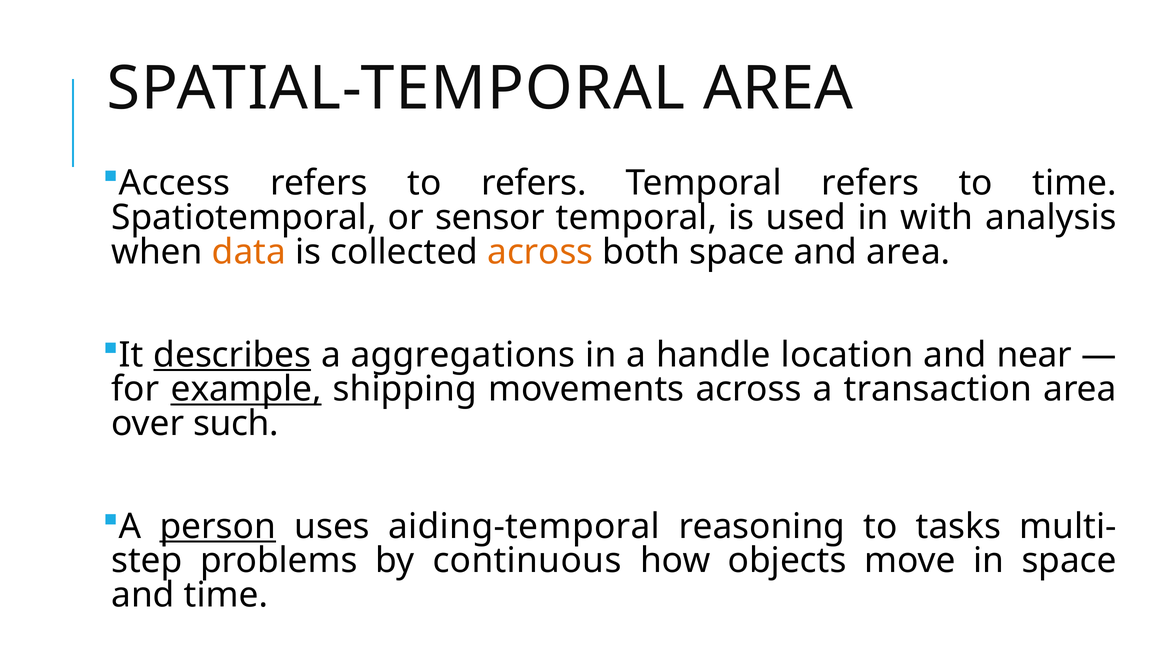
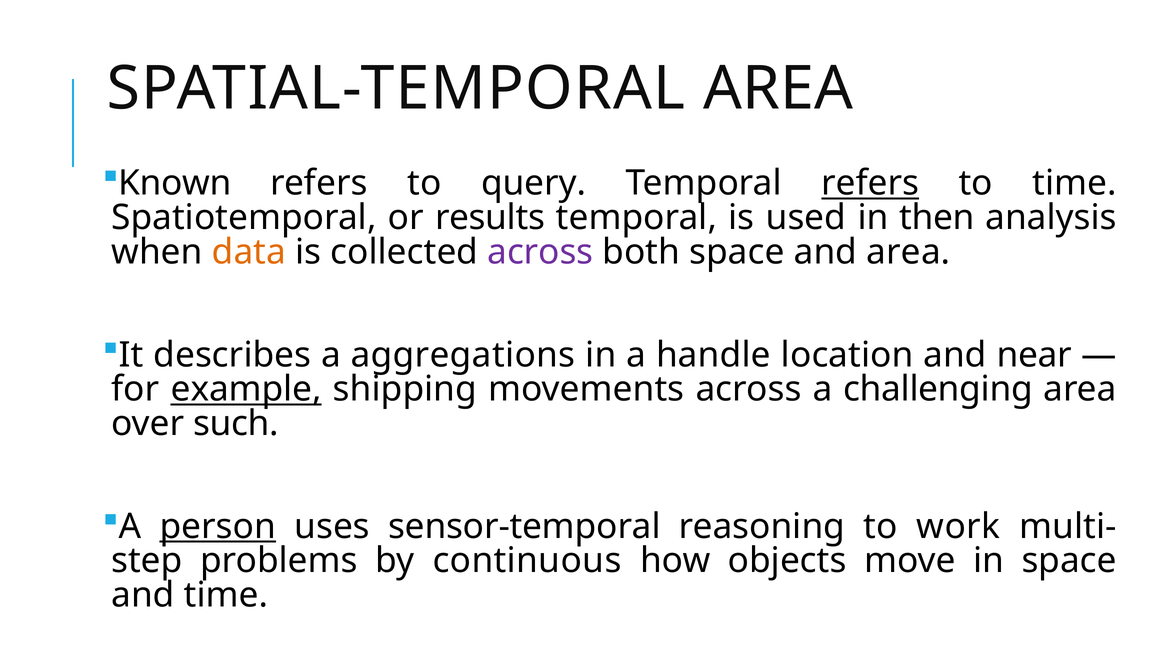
Access: Access -> Known (175, 183)
to refers: refers -> query (534, 183)
refers underline: none -> present (870, 183)
sensor: sensor -> results (490, 218)
with: with -> then (937, 218)
across colour: orange -> purple (540, 252)
describes underline: present -> none (232, 355)
transaction: transaction -> challenging (938, 390)
aiding-temporal: aiding-temporal -> sensor-temporal (524, 527)
tasks: tasks -> work (958, 527)
